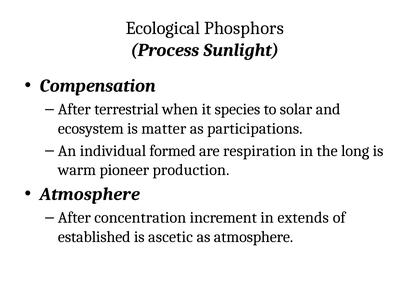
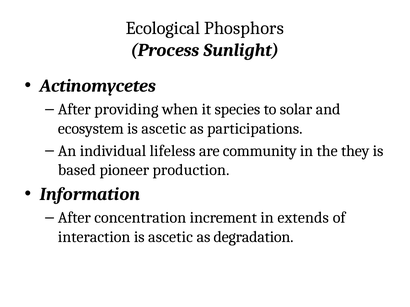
Compensation: Compensation -> Actinomycetes (98, 86)
terrestrial: terrestrial -> providing (126, 110)
matter: matter -> ascetic (164, 129)
formed: formed -> lifeless (172, 151)
respiration: respiration -> community (260, 151)
long: long -> they (355, 151)
warm: warm -> based (77, 170)
Atmosphere: Atmosphere -> Information (90, 194)
established: established -> interaction (94, 237)
as atmosphere: atmosphere -> degradation (254, 237)
